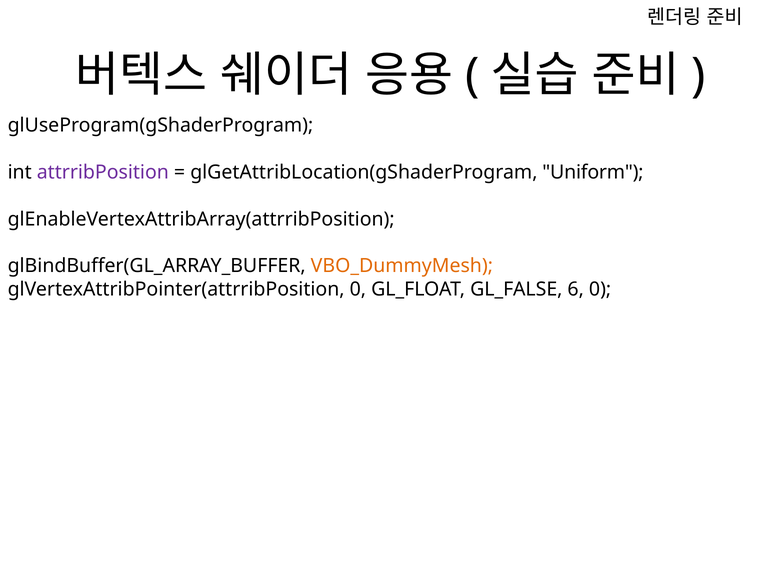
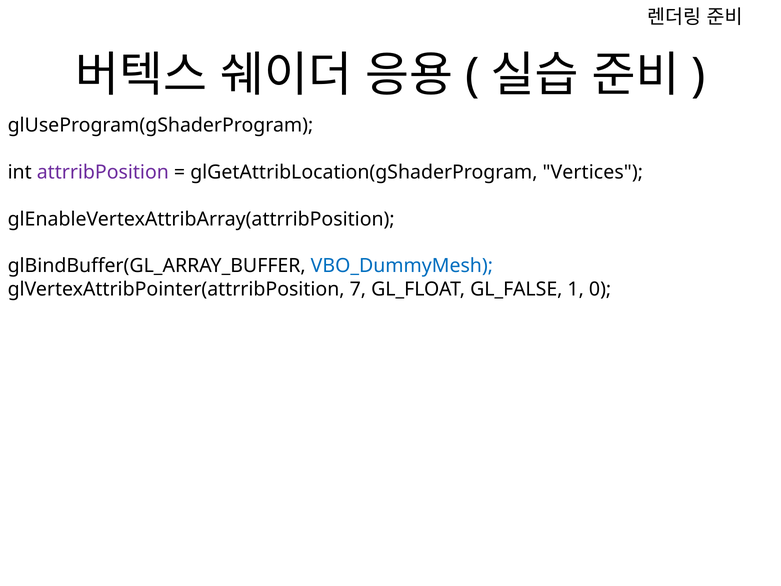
Uniform: Uniform -> Vertices (593, 172)
VBO_DummyMesh colour: orange -> blue (402, 266)
glVertexAttribPointer(attrribPosition 0: 0 -> 7 (358, 289)
6: 6 -> 1 (576, 289)
